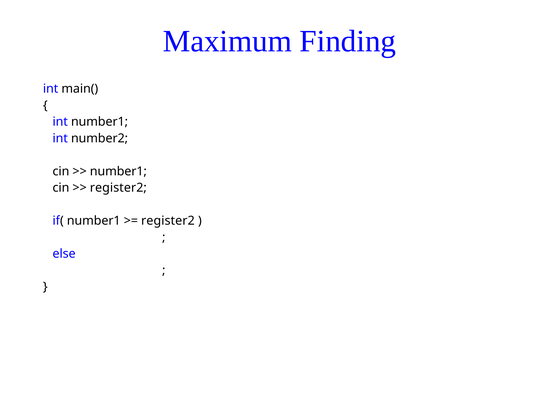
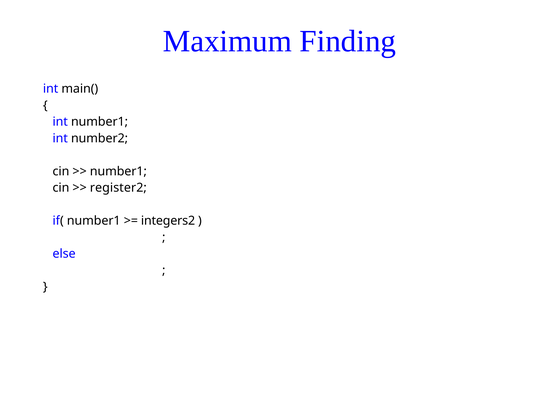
register2: register2 -> integers2 (168, 220)
